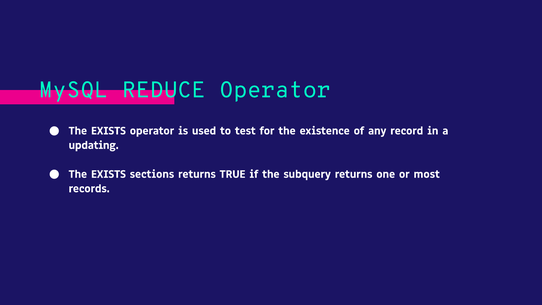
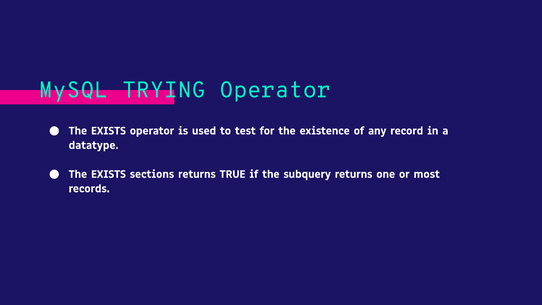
REDUCE: REDUCE -> TRYING (164, 90)
updating: updating -> datatype (94, 145)
